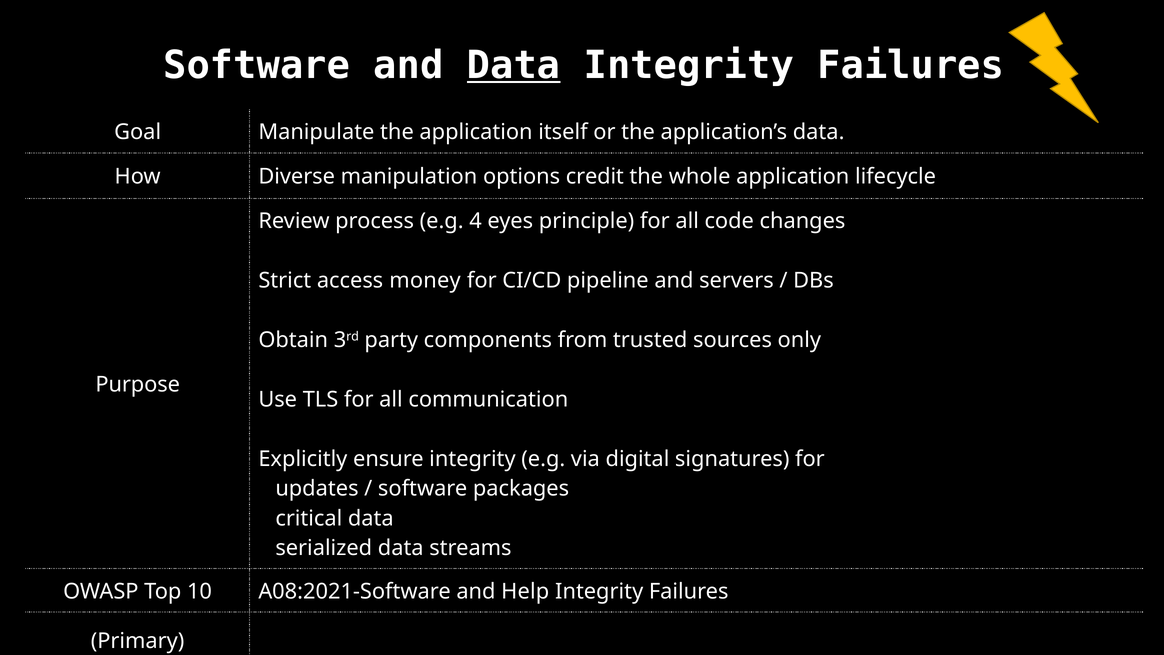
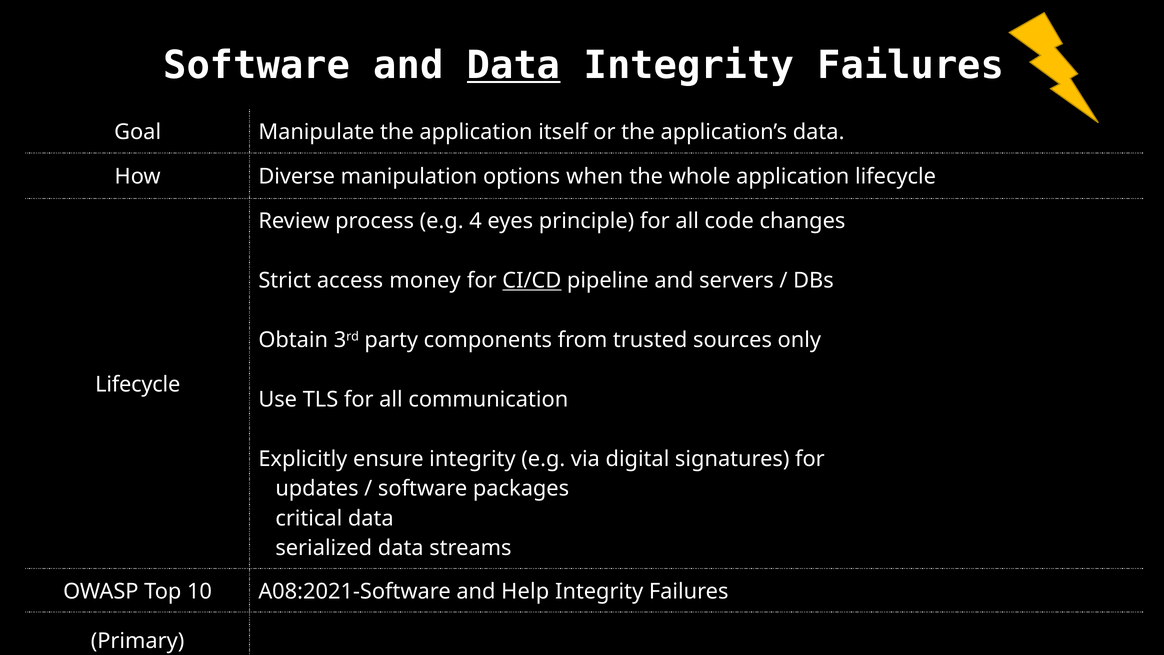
credit: credit -> when (595, 177)
CI/CD underline: none -> present (532, 281)
Purpose: Purpose -> Lifecycle (138, 385)
